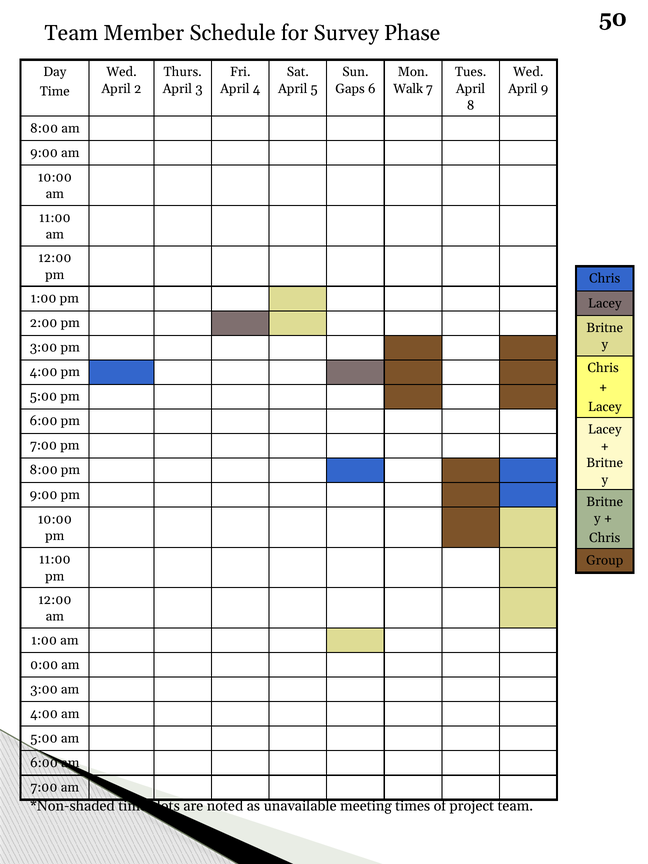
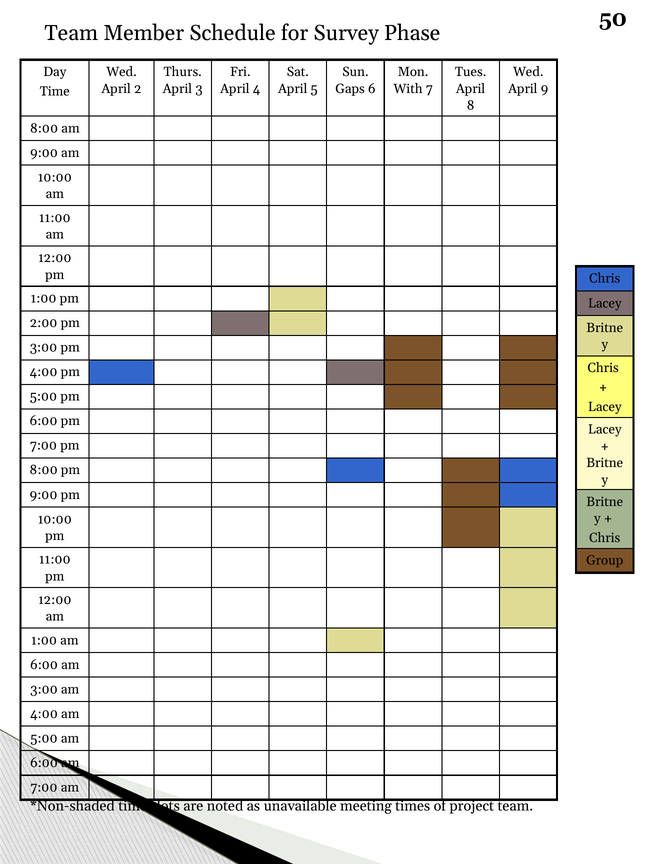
Walk: Walk -> With (408, 89)
0:00: 0:00 -> 6:00 (44, 665)
